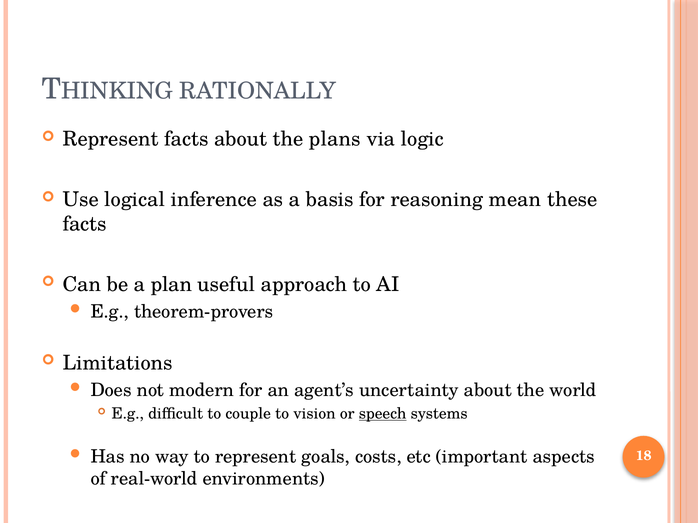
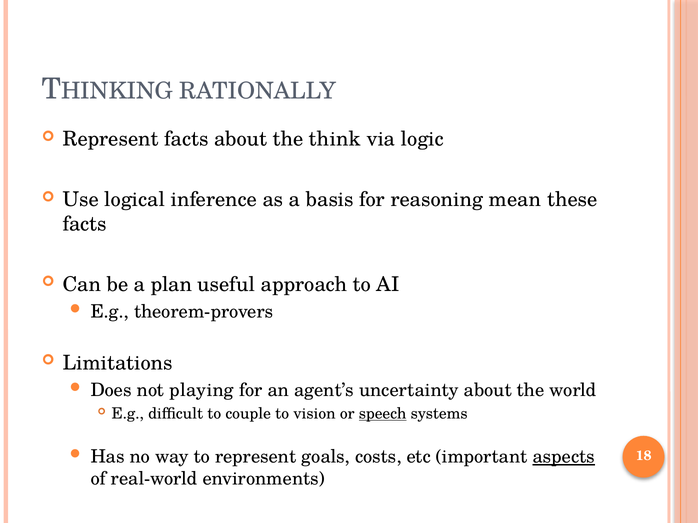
plans: plans -> think (335, 139)
modern: modern -> playing (202, 390)
aspects underline: none -> present (564, 457)
